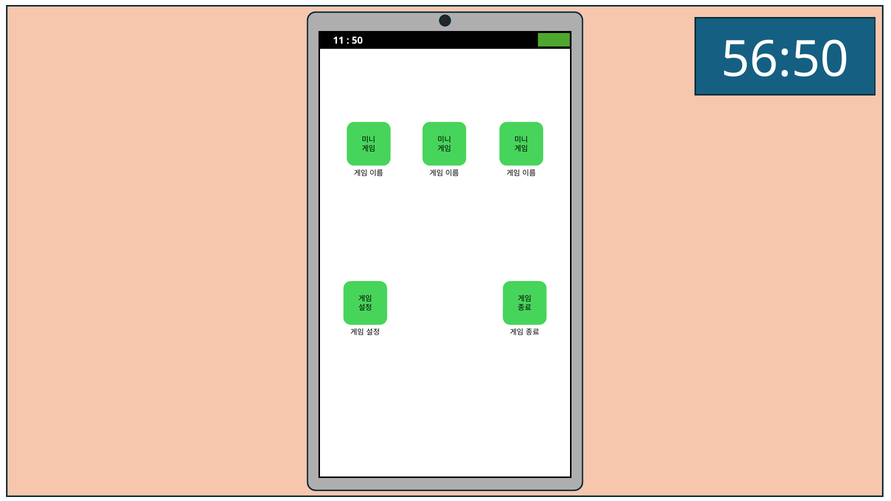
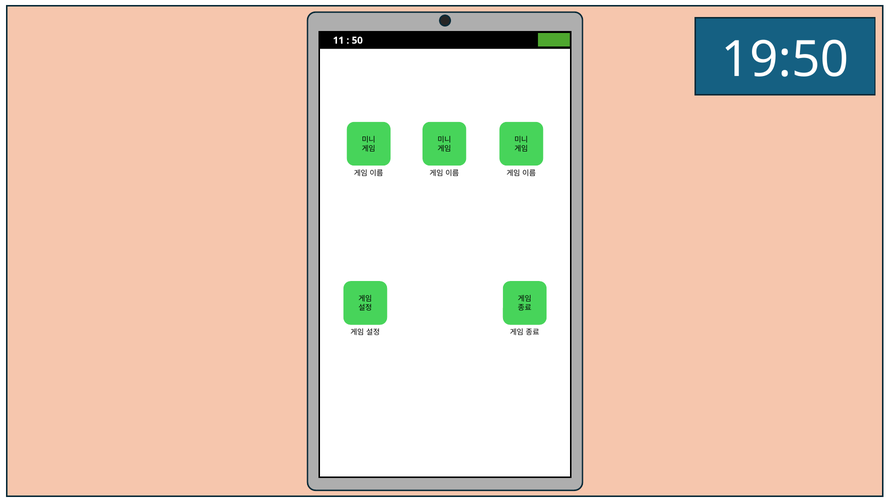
56:50: 56:50 -> 19:50 (785, 60)
